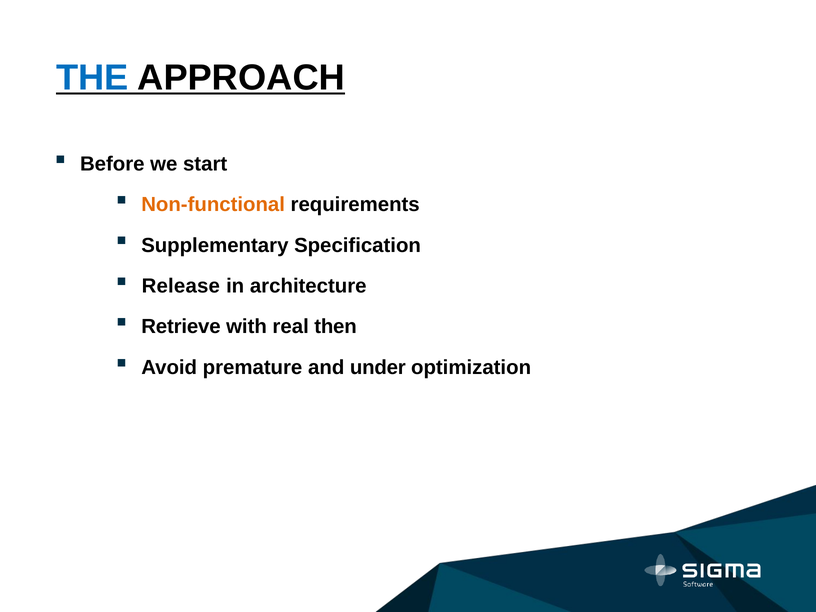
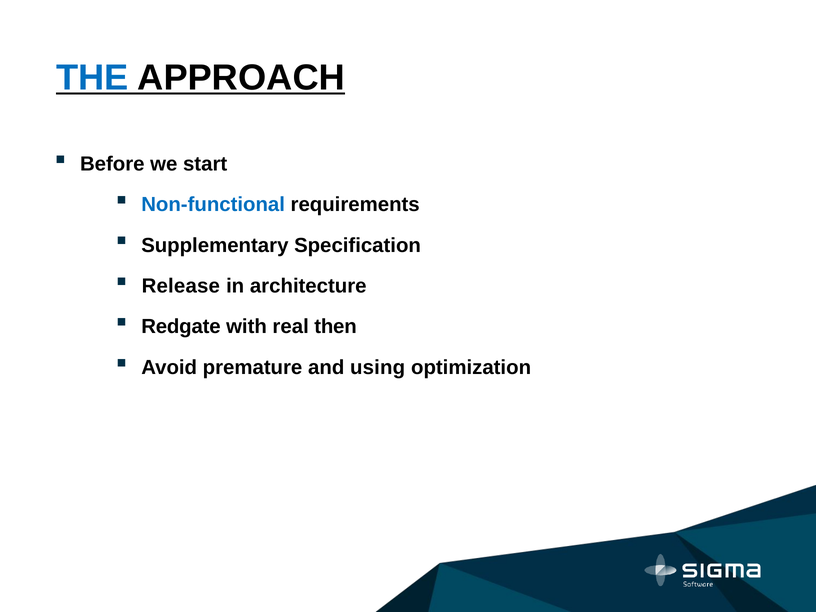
Non-functional colour: orange -> blue (213, 205)
Retrieve: Retrieve -> Redgate (181, 327)
under: under -> using (378, 367)
